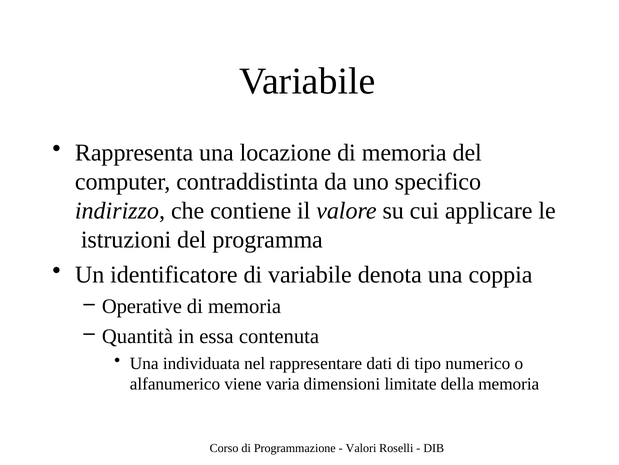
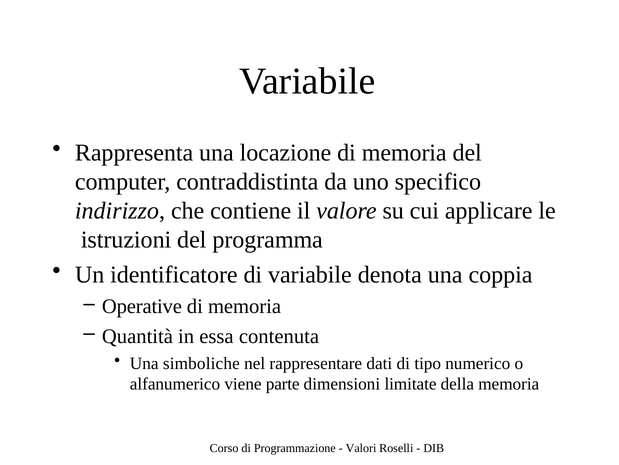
individuata: individuata -> simboliche (201, 363)
varia: varia -> parte (283, 384)
